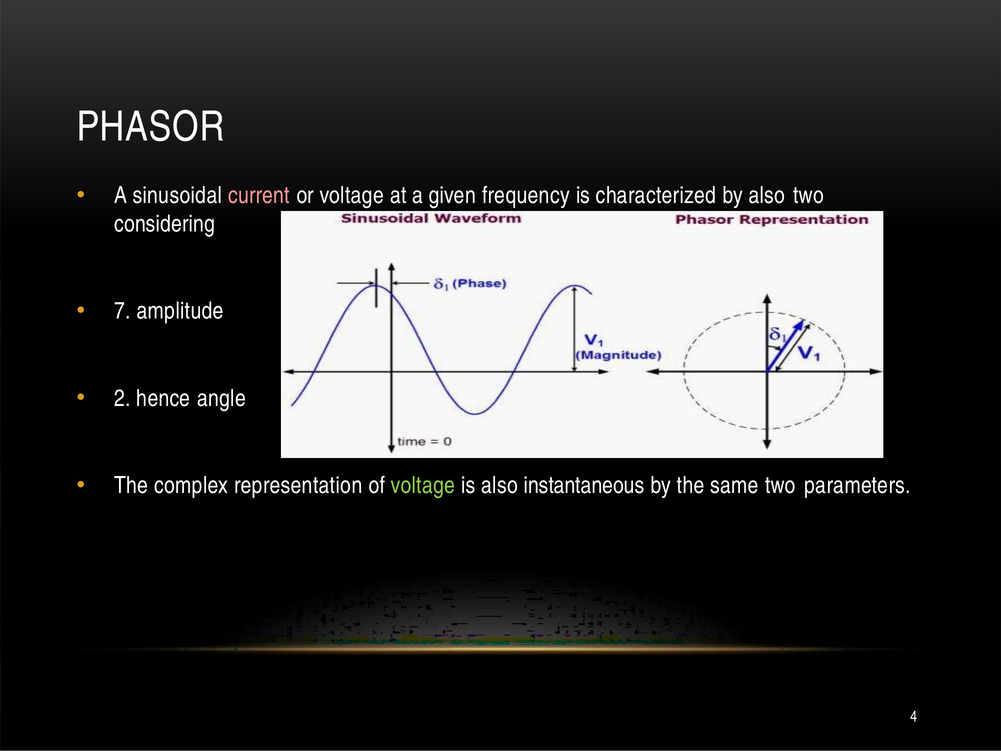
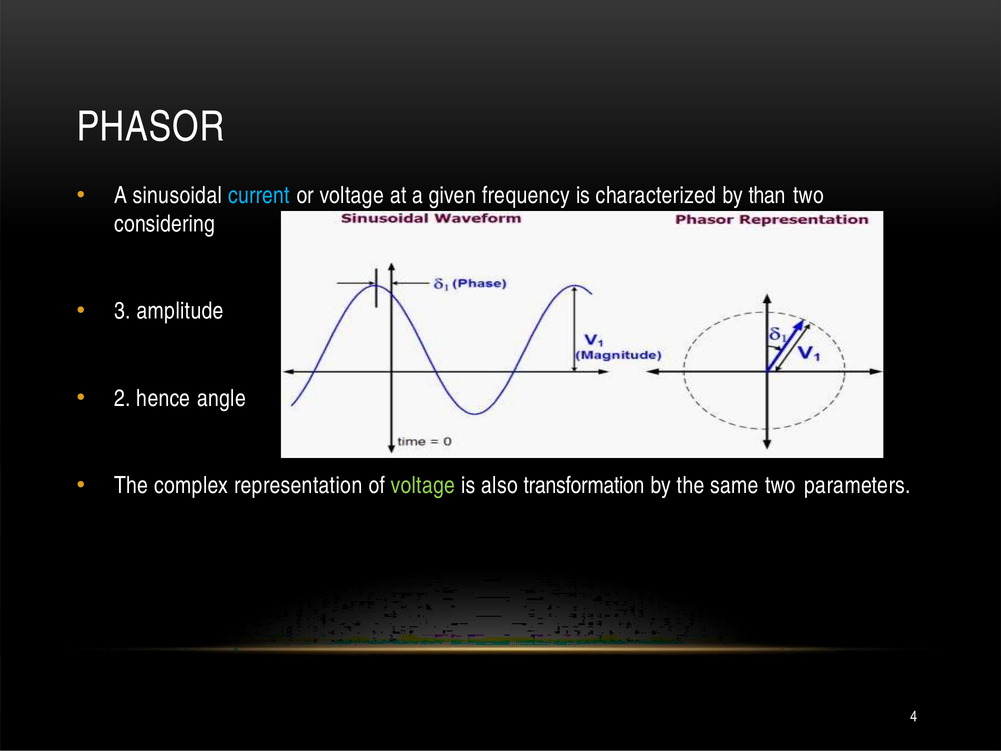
current colour: pink -> light blue (259, 195)
by also: also -> than (767, 195)
7: 7 -> 3 (122, 311)
instantaneous: instantaneous -> transformation (584, 485)
